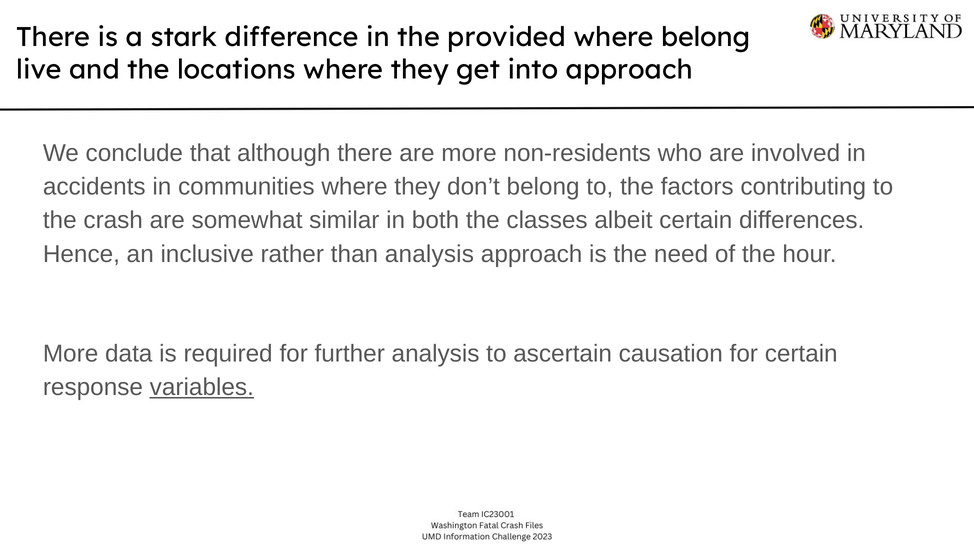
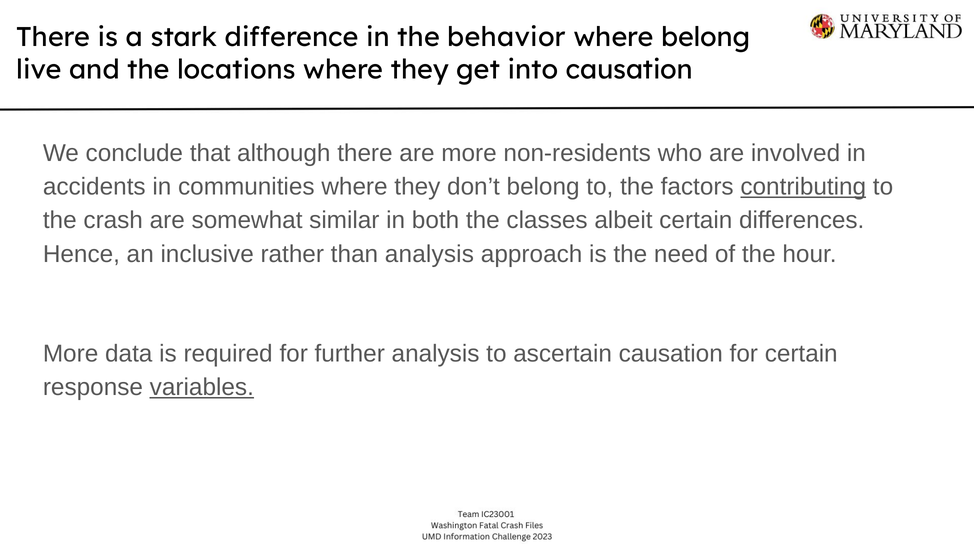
provided: provided -> behavior (507, 37)
into approach: approach -> causation (629, 70)
contributing underline: none -> present (803, 187)
